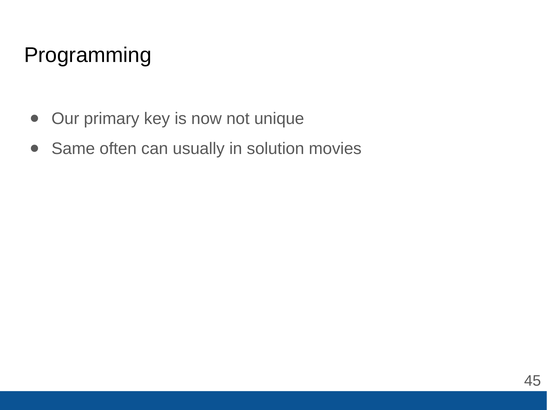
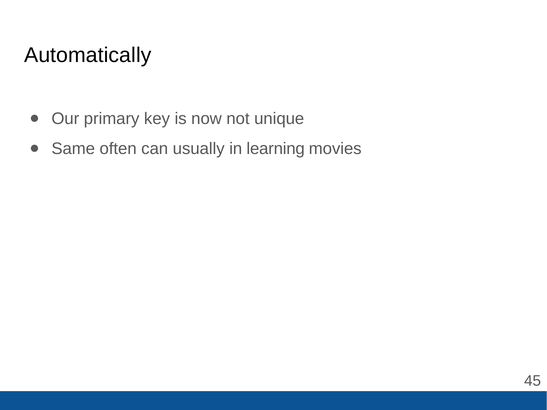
Programming: Programming -> Automatically (88, 55)
solution: solution -> learning (276, 149)
